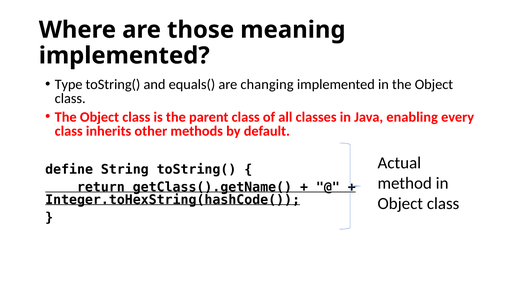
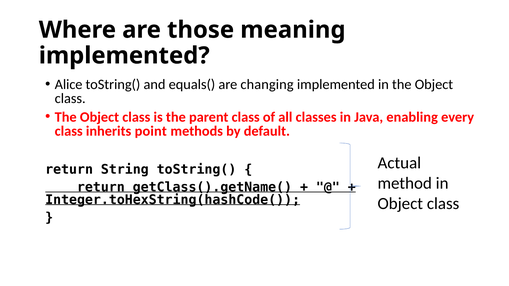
Type: Type -> Alice (69, 85)
other: other -> point (151, 131)
define: define -> return (69, 170)
